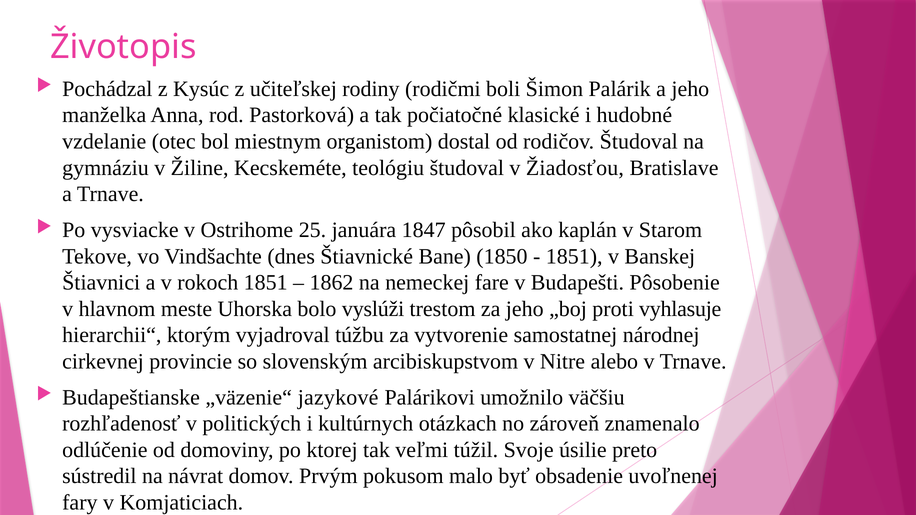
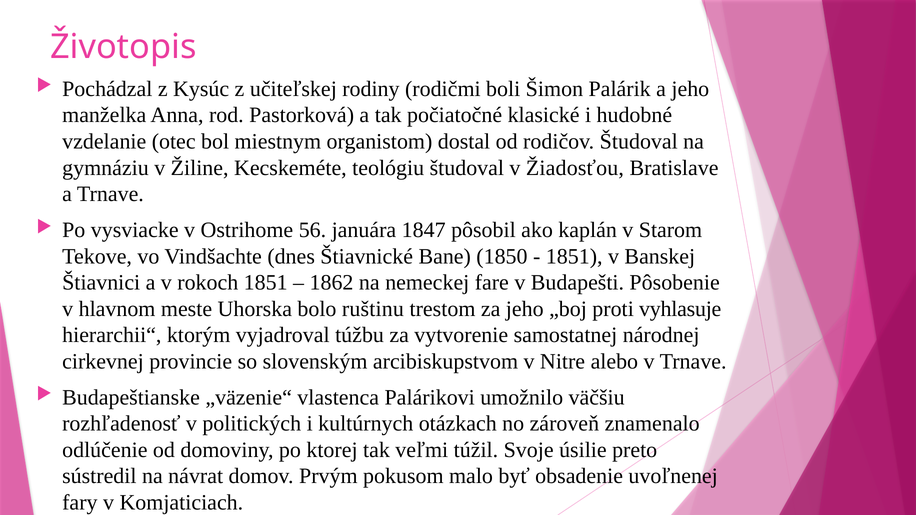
25: 25 -> 56 (312, 230)
vyslúži: vyslúži -> ruštinu (373, 309)
jazykové: jazykové -> vlastenca (338, 398)
